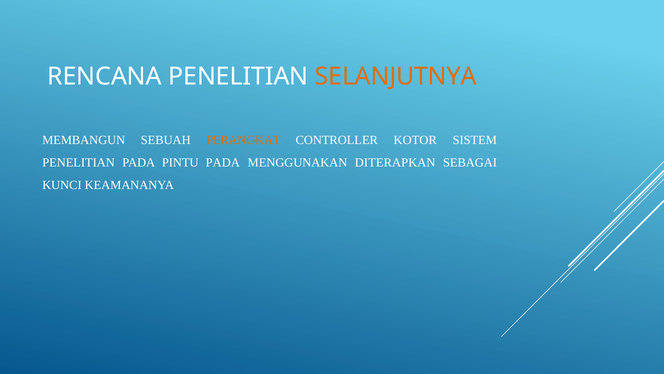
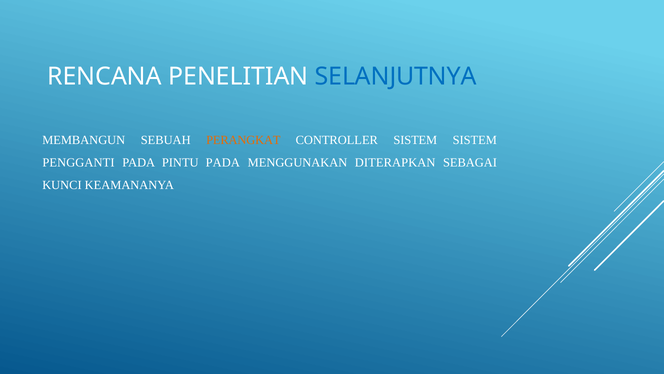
SELANJUTNYA colour: orange -> blue (396, 76)
CONTROLLER KOTOR: KOTOR -> SISTEM (415, 140)
PENELITIAN: PENELITIAN -> PENGGANTI (78, 162)
